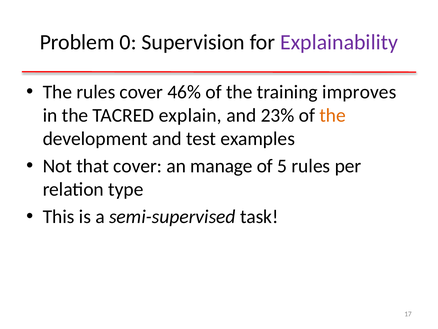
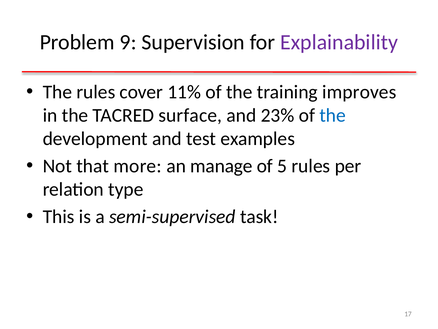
0: 0 -> 9 (128, 42)
46%: 46% -> 11% (184, 92)
explain: explain -> surface (190, 115)
the colour: orange -> blue (333, 115)
that cover: cover -> more (138, 166)
